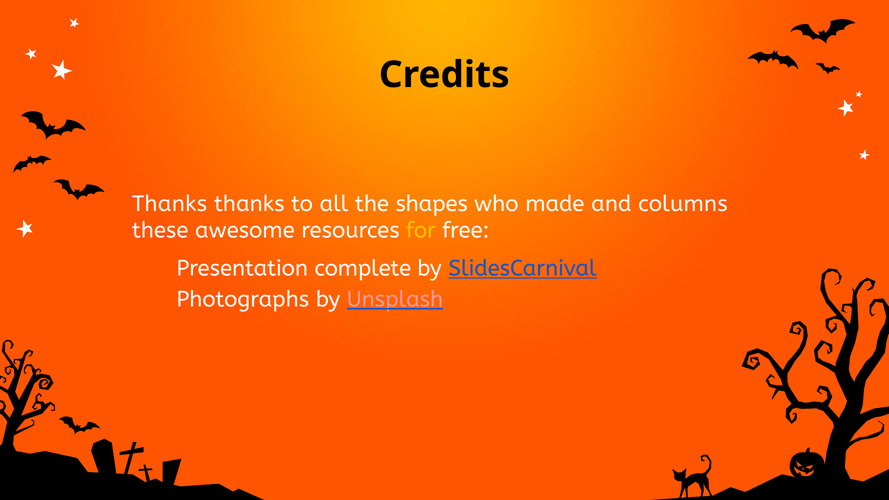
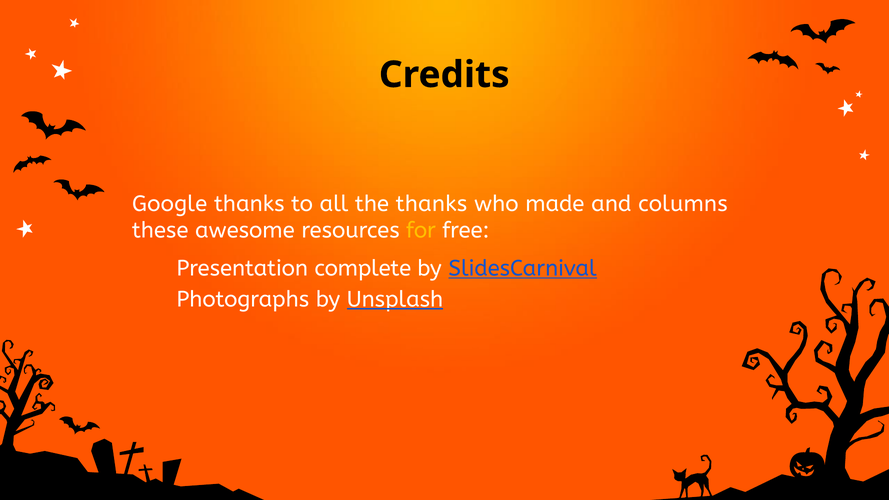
Thanks: Thanks -> Google (170, 204)
the shapes: shapes -> thanks (431, 204)
Unsplash colour: pink -> white (395, 299)
